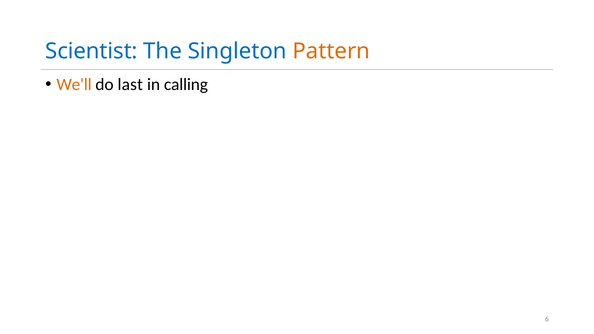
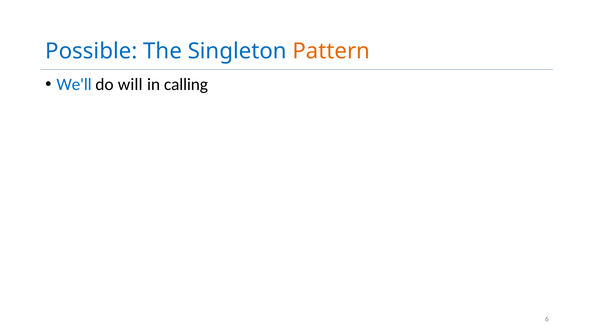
Scientist: Scientist -> Possible (91, 51)
We'll colour: orange -> blue (74, 85)
last: last -> will (130, 85)
